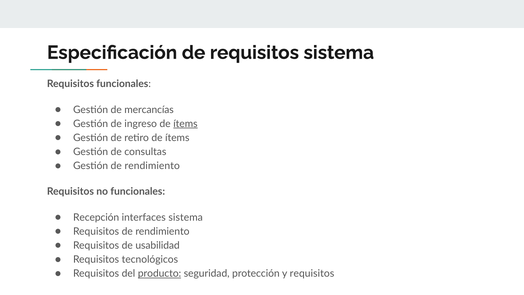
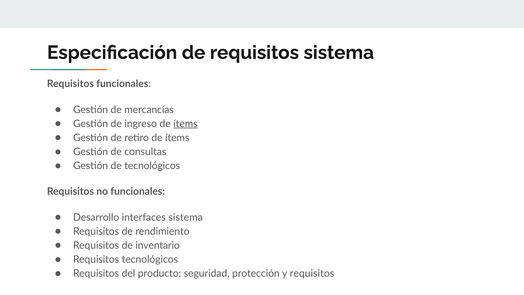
Gestión de rendimiento: rendimiento -> tecnológicos (152, 166)
Recepción: Recepción -> Desarrollo (96, 217)
usabilidad: usabilidad -> inventario (158, 245)
producto underline: present -> none (160, 273)
